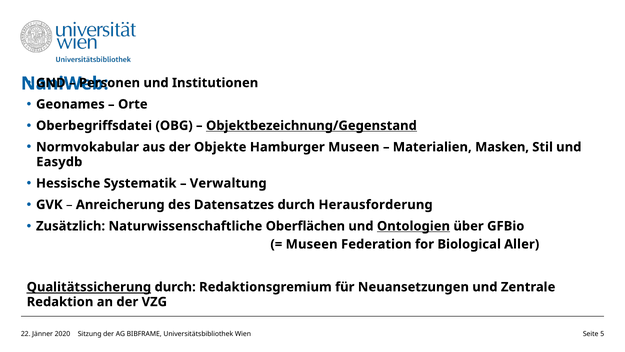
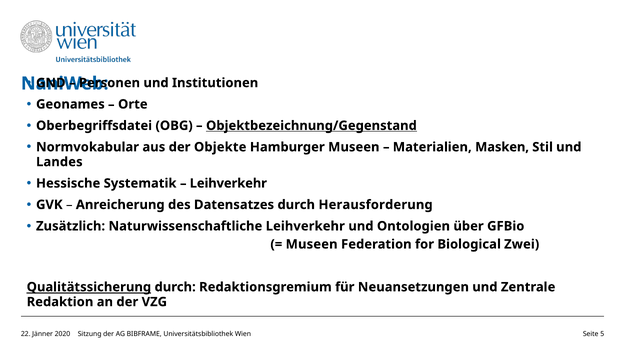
Easydb: Easydb -> Landes (59, 162)
Verwaltung: Verwaltung -> Leihverkehr (228, 183)
Naturwissenschaftliche Oberflächen: Oberflächen -> Leihverkehr (305, 226)
Ontologien underline: present -> none (413, 226)
Aller: Aller -> Zwei (522, 244)
